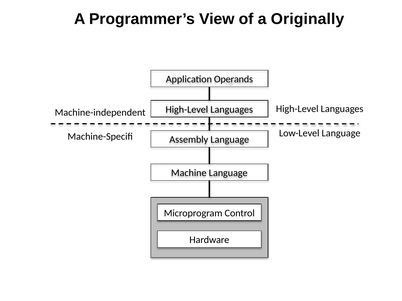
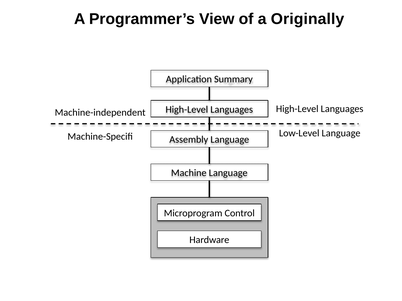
Operands: Operands -> Summary (233, 79)
